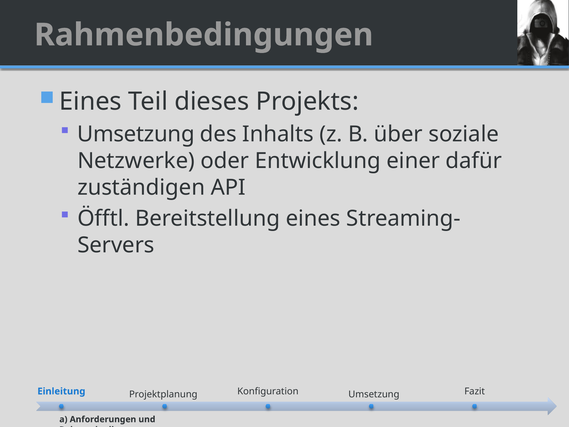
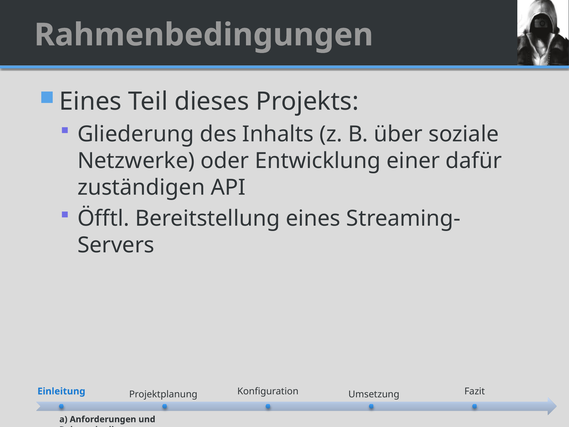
Umsetzung: Umsetzung -> Gliederung (136, 134)
